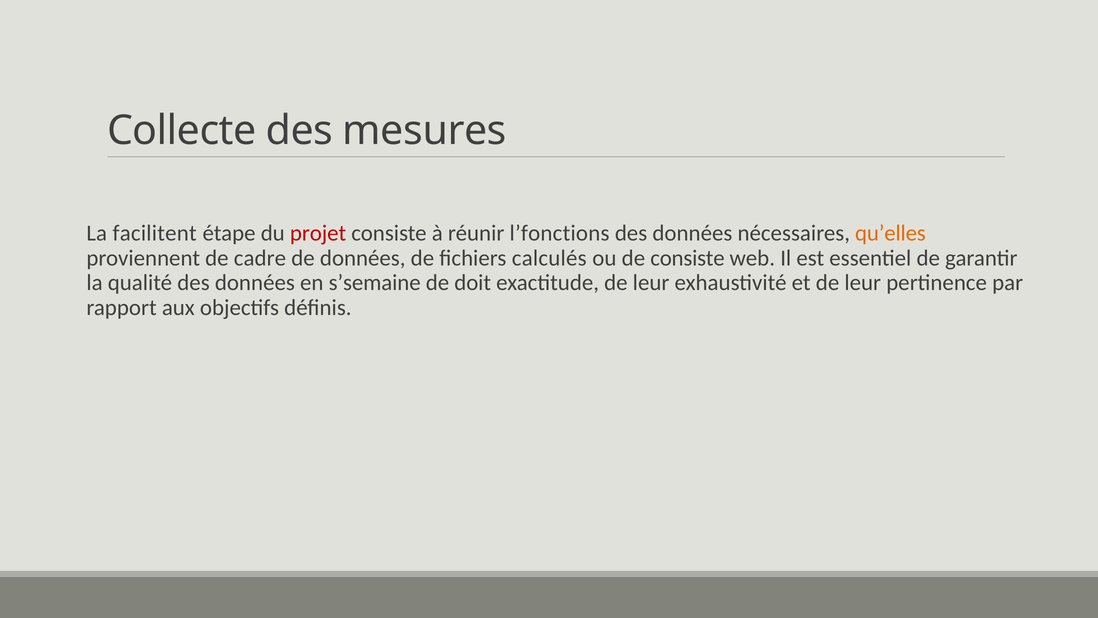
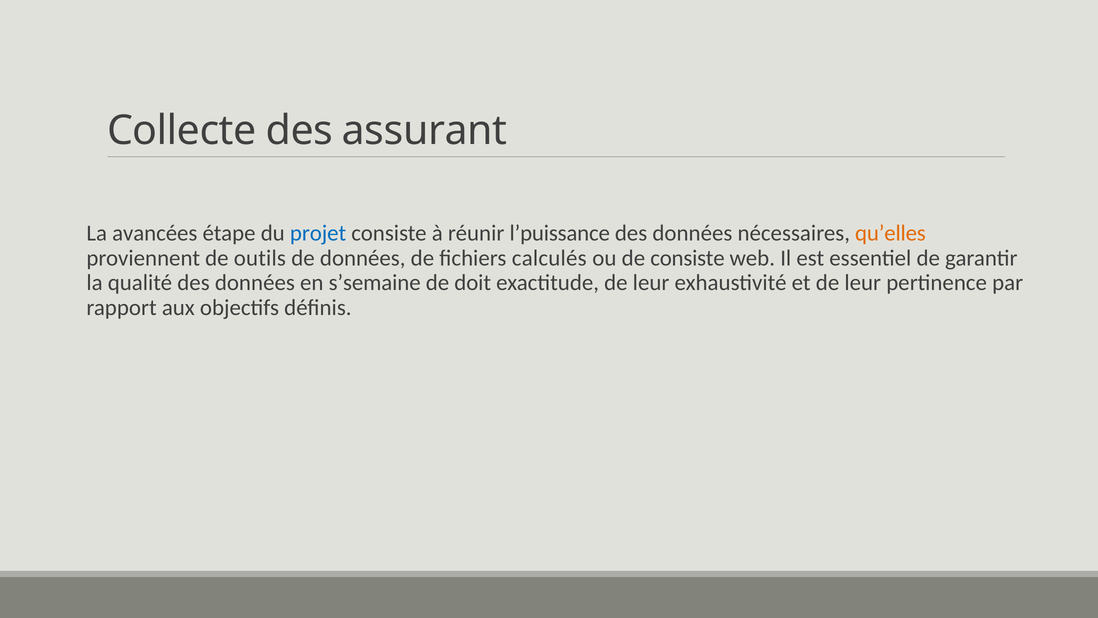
mesures: mesures -> assurant (425, 130)
facilitent: facilitent -> avancées (155, 233)
projet colour: red -> blue (318, 233)
l’fonctions: l’fonctions -> l’puissance (560, 233)
cadre: cadre -> outils (260, 258)
